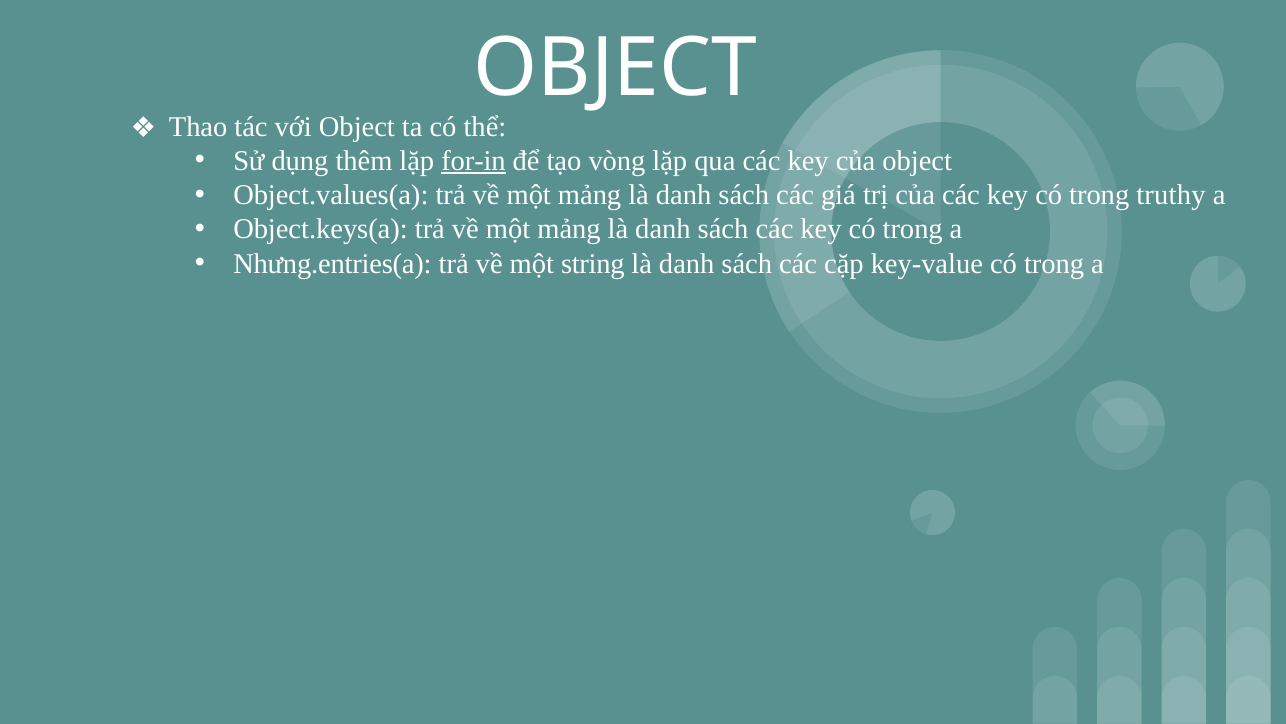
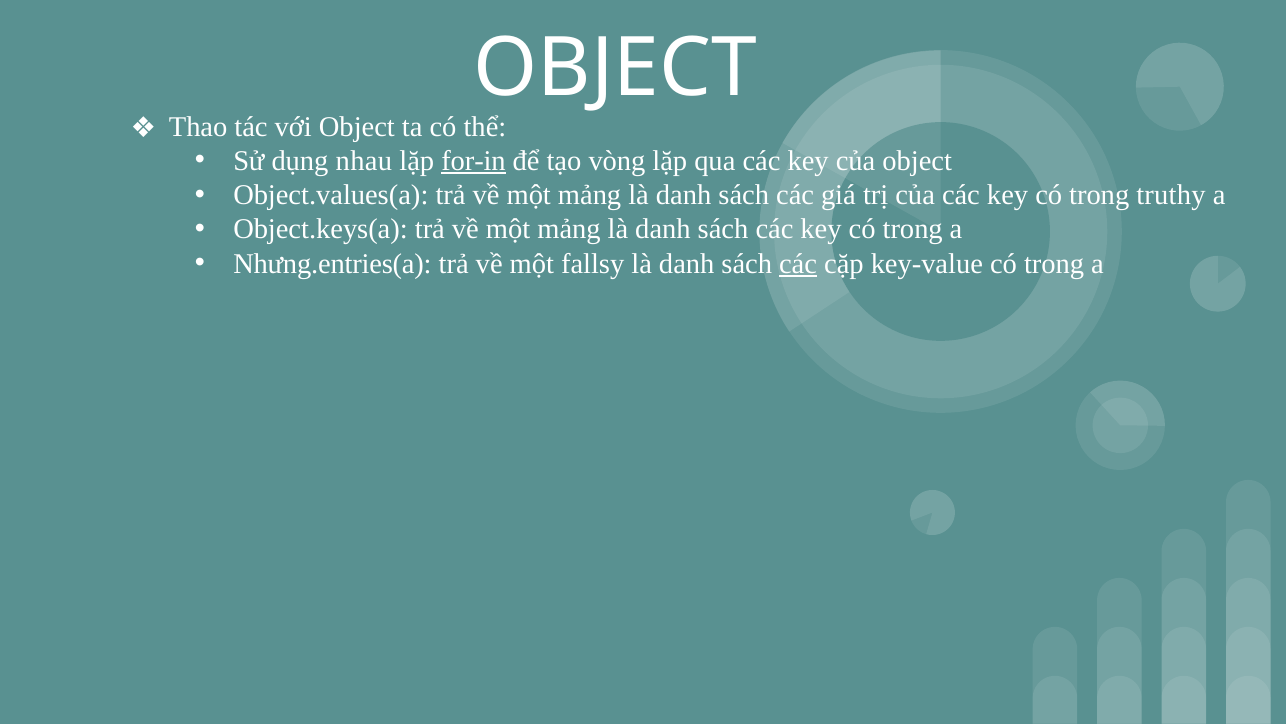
thêm: thêm -> nhau (364, 161)
string: string -> fallsy (593, 264)
các underline: none -> present (798, 264)
